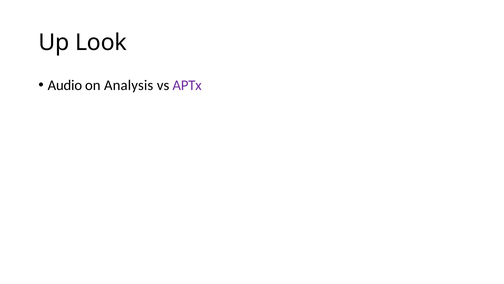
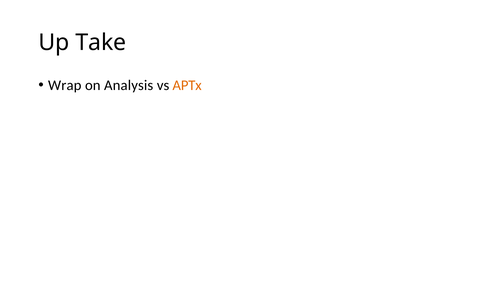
Look: Look -> Take (101, 42)
Audio: Audio -> Wrap (65, 85)
APTx colour: purple -> orange (187, 85)
